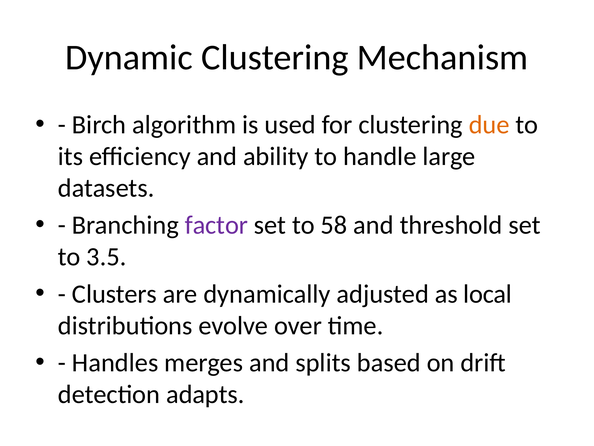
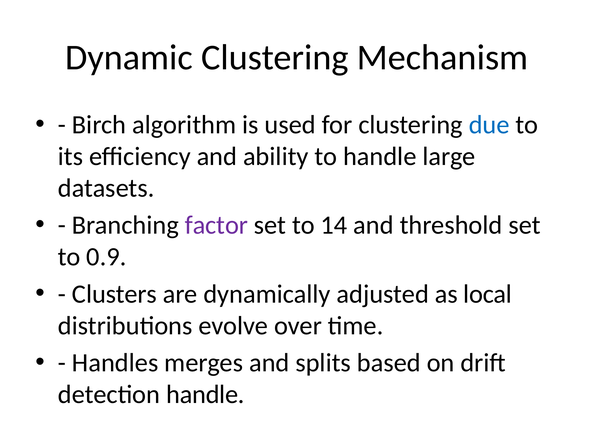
due colour: orange -> blue (489, 125)
58: 58 -> 14 (334, 225)
3.5: 3.5 -> 0.9 (106, 257)
detection adapts: adapts -> handle (205, 394)
